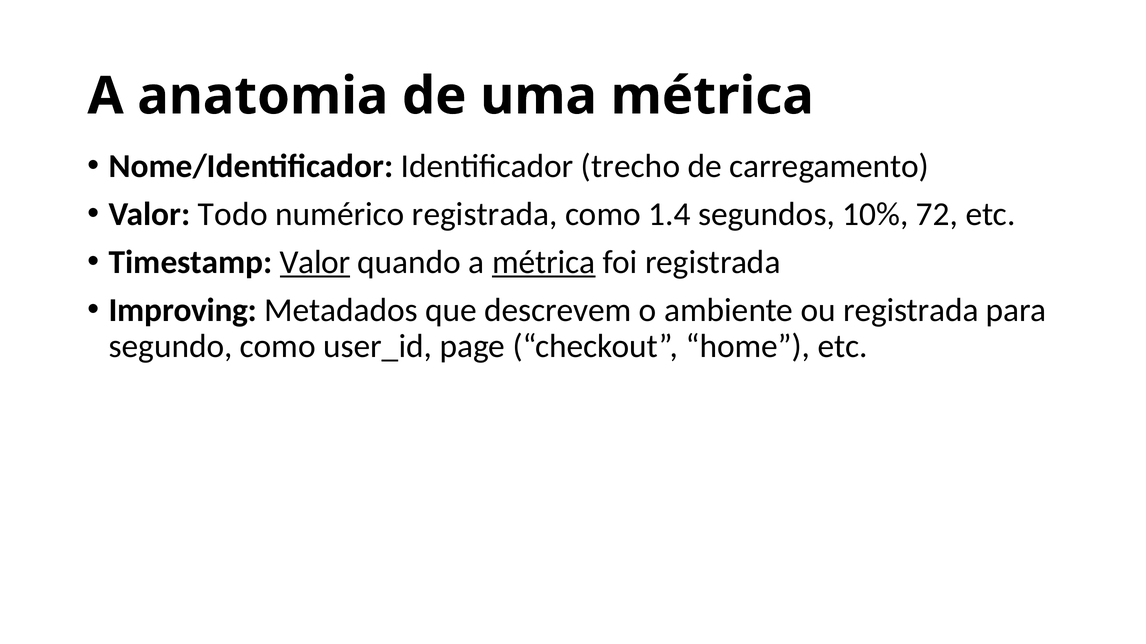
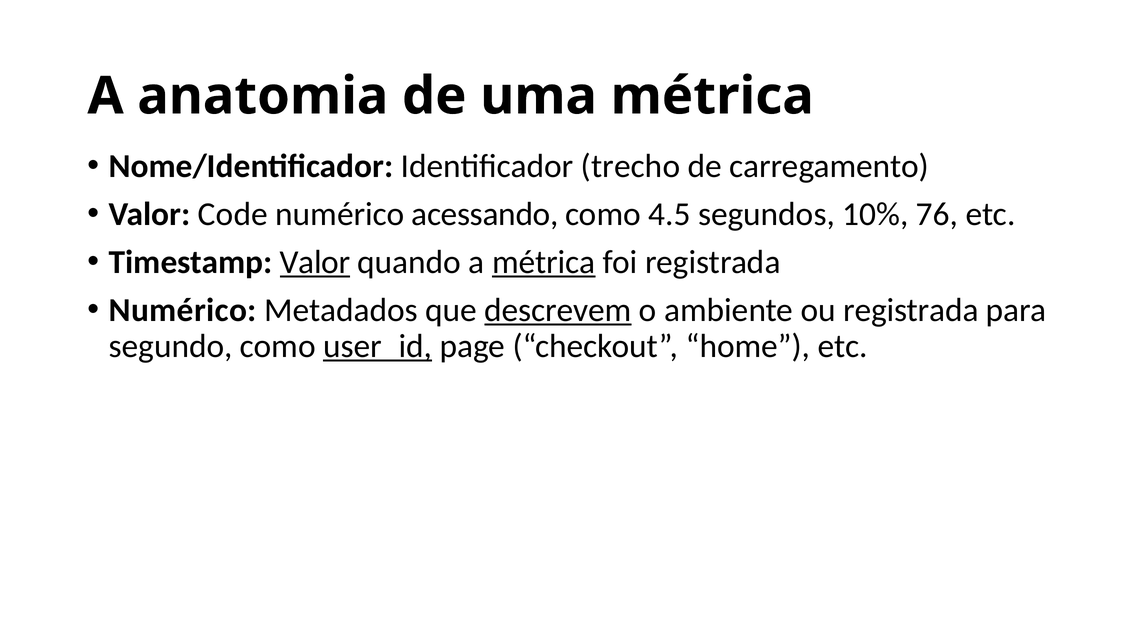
Todo: Todo -> Code (233, 214)
numérico registrada: registrada -> acessando (485, 214)
1.4: 1.4 -> 4.5 (669, 214)
72: 72 -> 76 (937, 214)
Improving: Improving -> Numérico (183, 310)
descrevem underline: none -> present (558, 310)
user_id underline: none -> present (378, 347)
